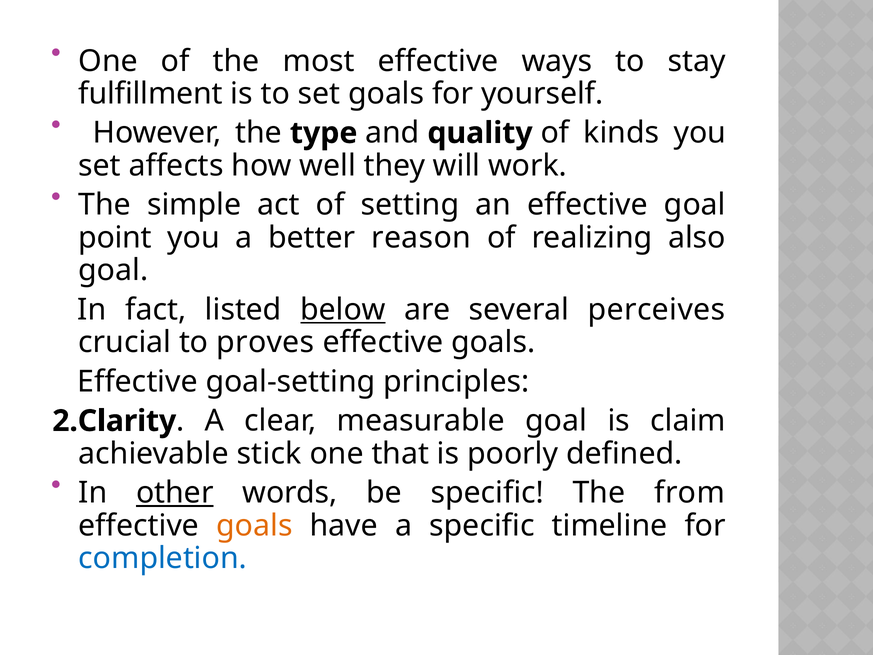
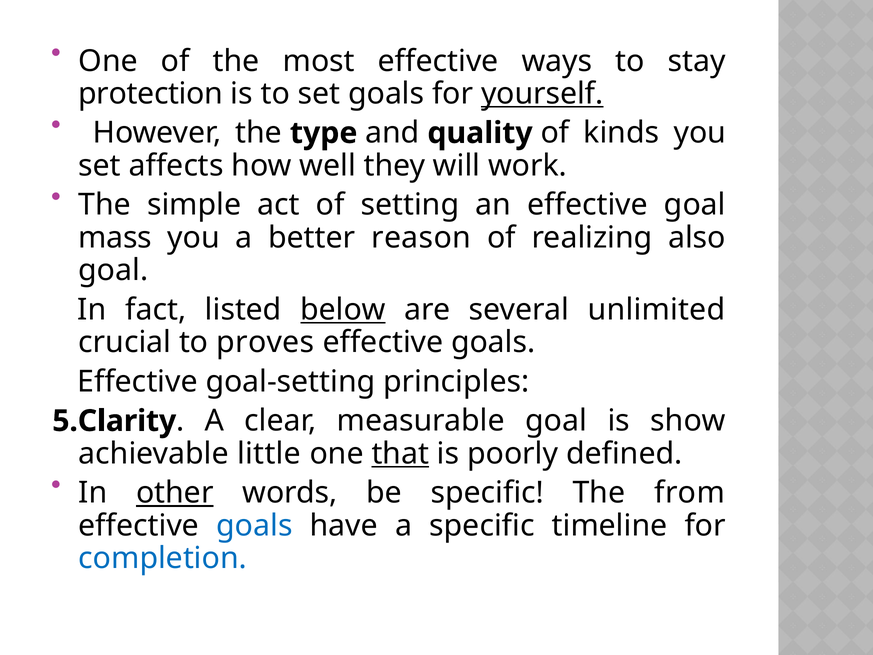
fulfillment: fulfillment -> protection (151, 94)
yourself underline: none -> present (542, 94)
point: point -> mass (115, 238)
perceives: perceives -> unlimited (657, 310)
2.Clarity: 2.Clarity -> 5.Clarity (114, 421)
claim: claim -> show (688, 421)
stick: stick -> little (269, 454)
that underline: none -> present (400, 454)
goals colour: orange -> blue (254, 526)
